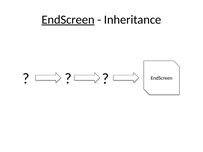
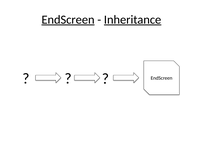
Inheritance underline: none -> present (133, 20)
